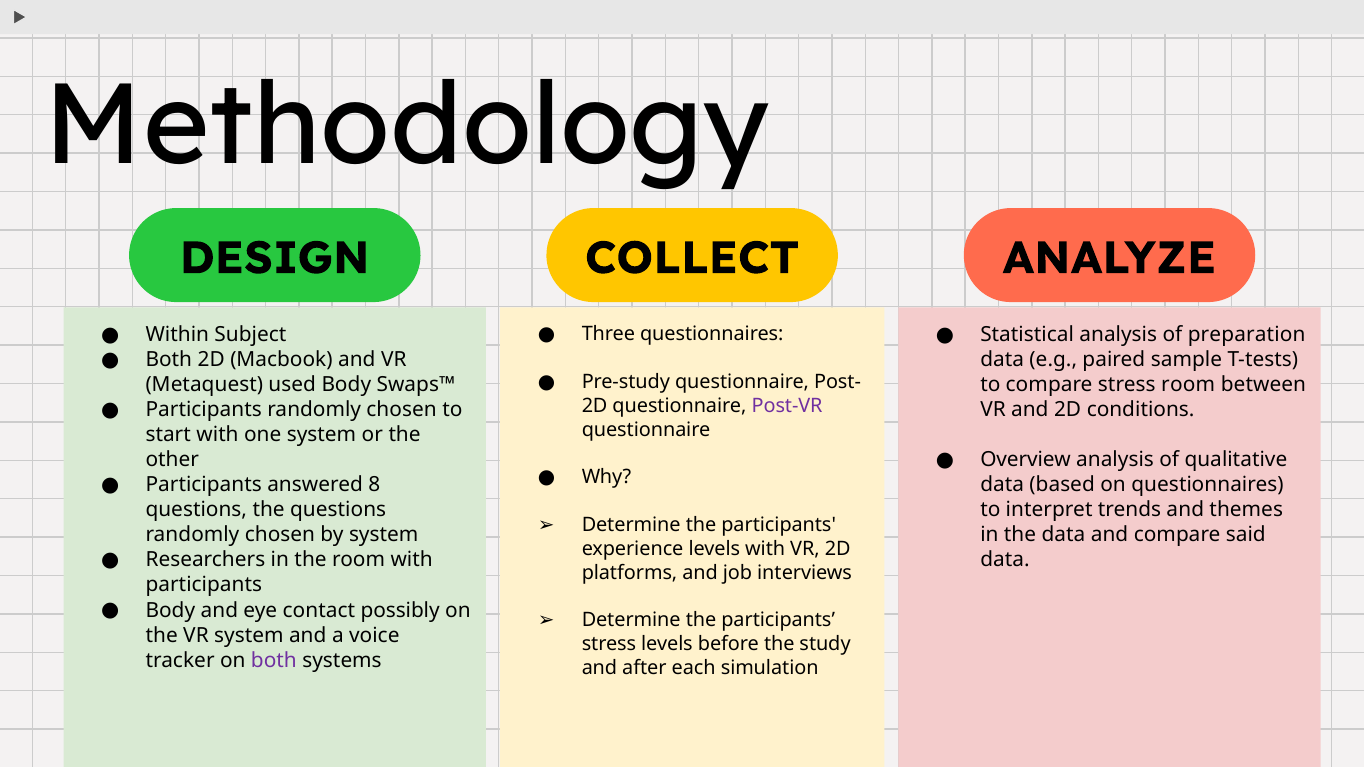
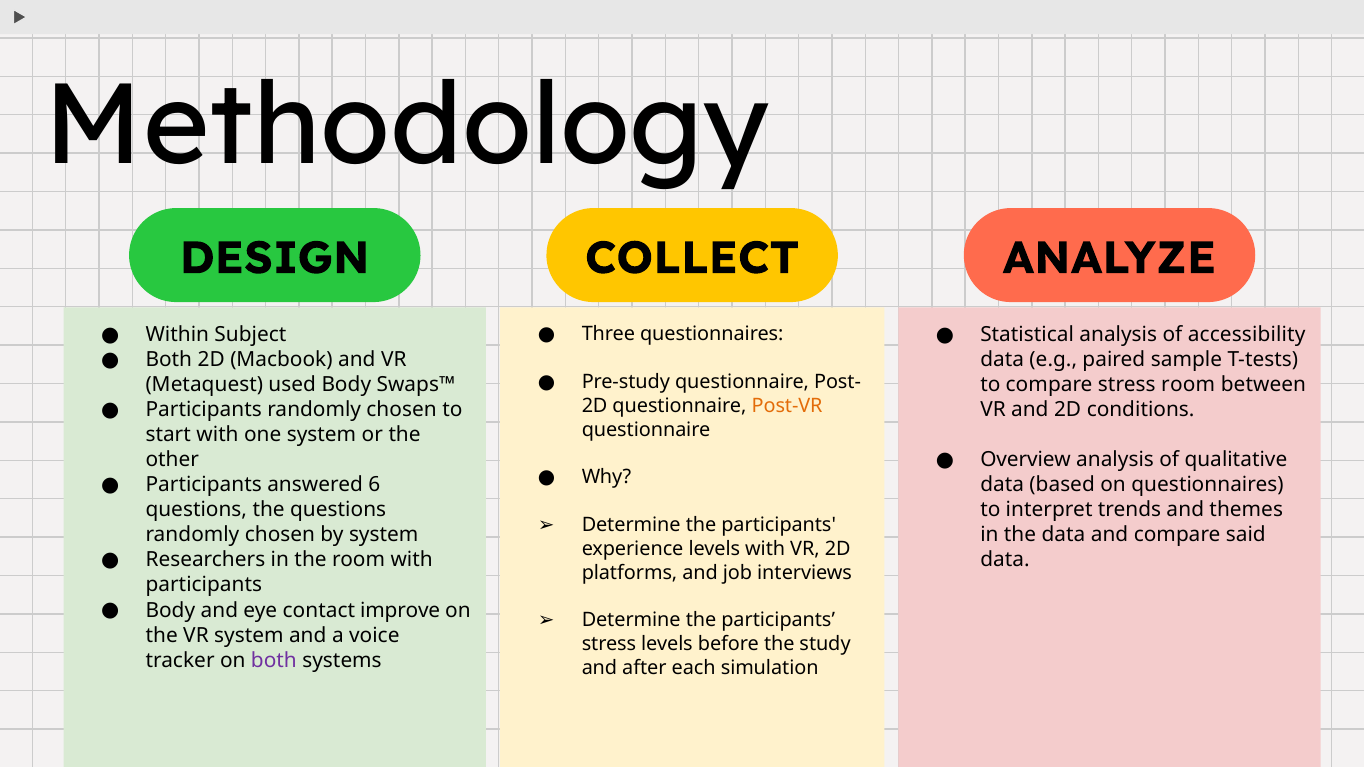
preparation: preparation -> accessibility (1247, 335)
Post-VR colour: purple -> orange (787, 406)
8: 8 -> 6 (374, 485)
possibly: possibly -> improve (400, 610)
